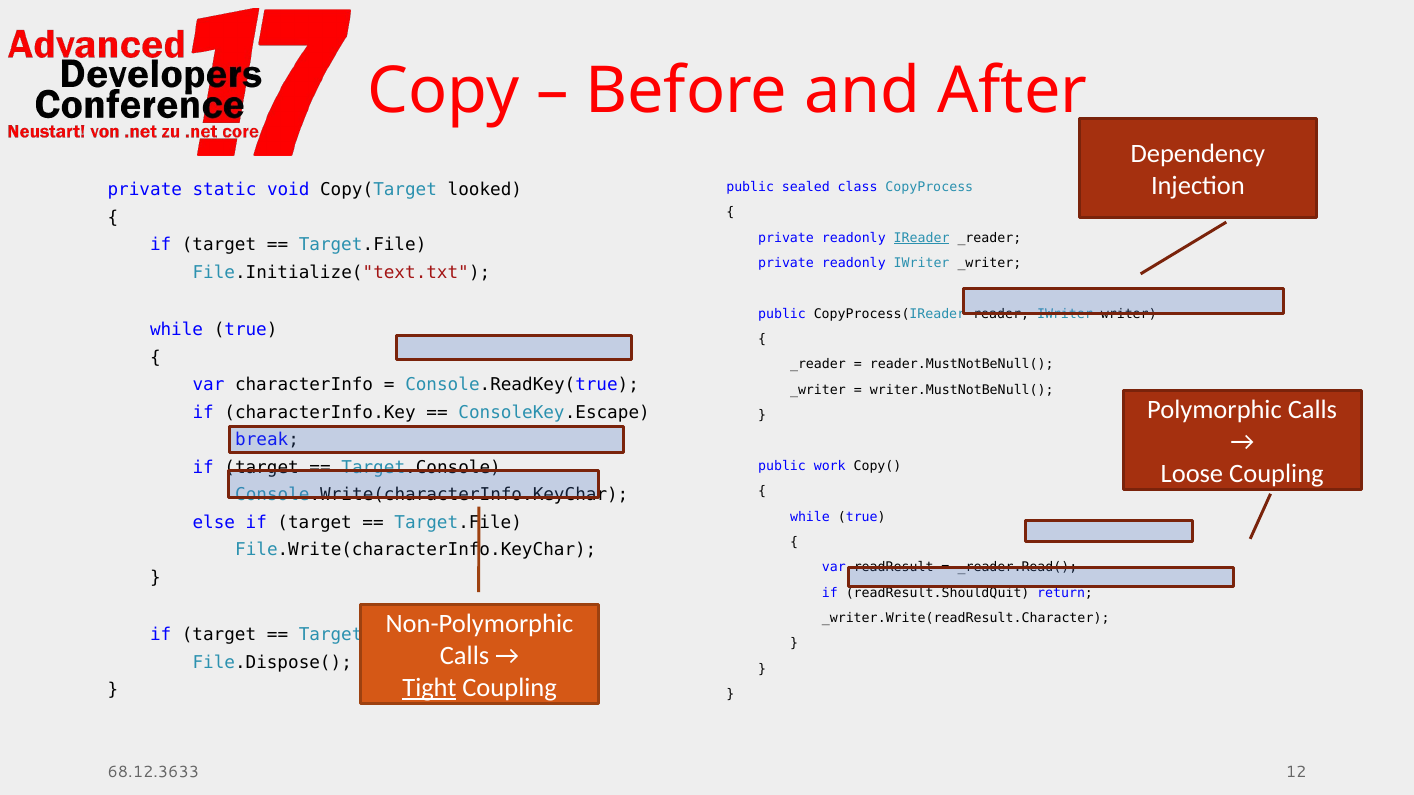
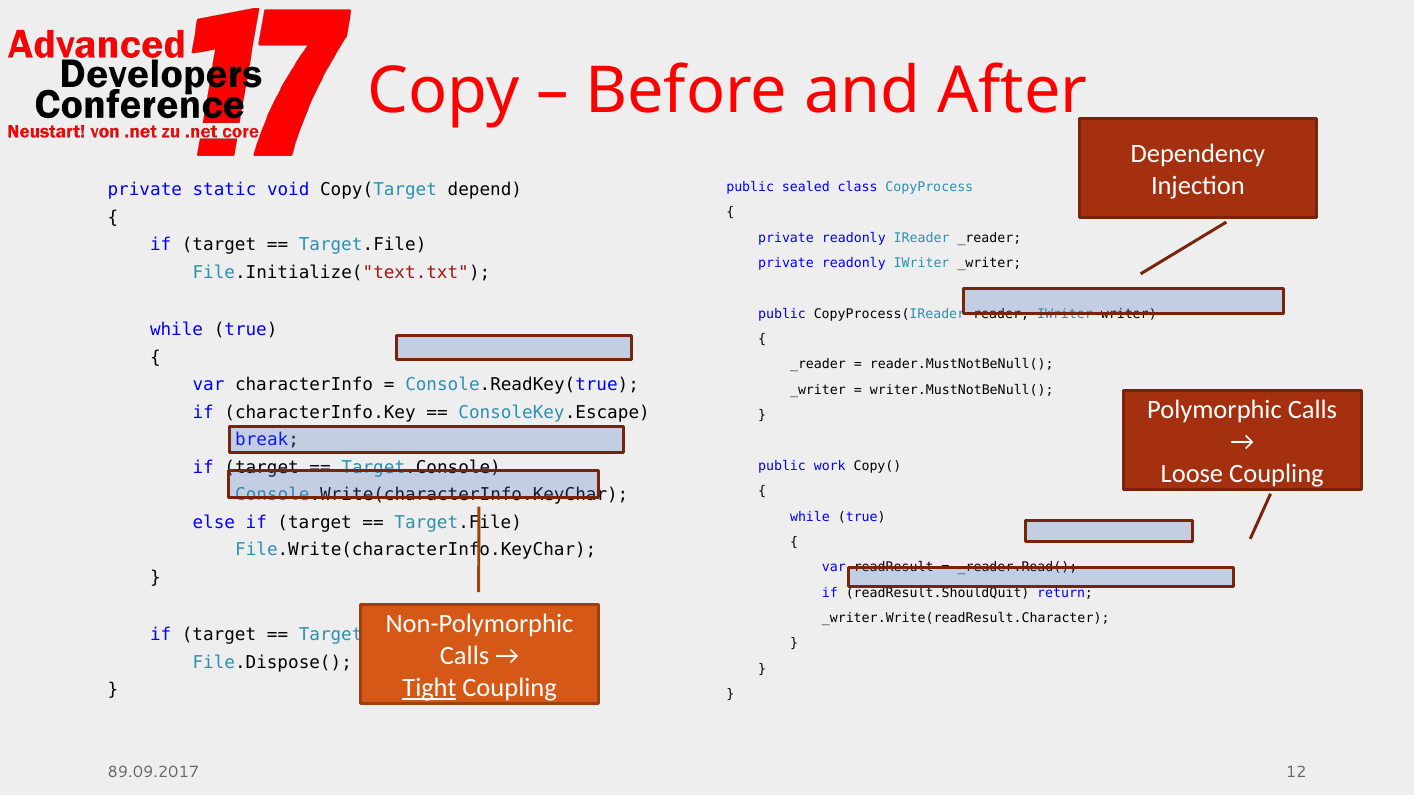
looked: looked -> depend (485, 190)
IReader underline: present -> none (922, 238)
68.12.3633: 68.12.3633 -> 89.09.2017 (153, 773)
